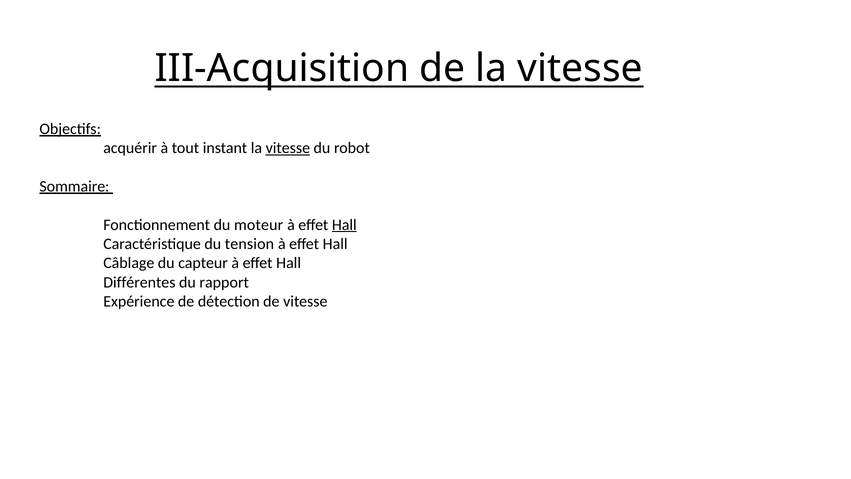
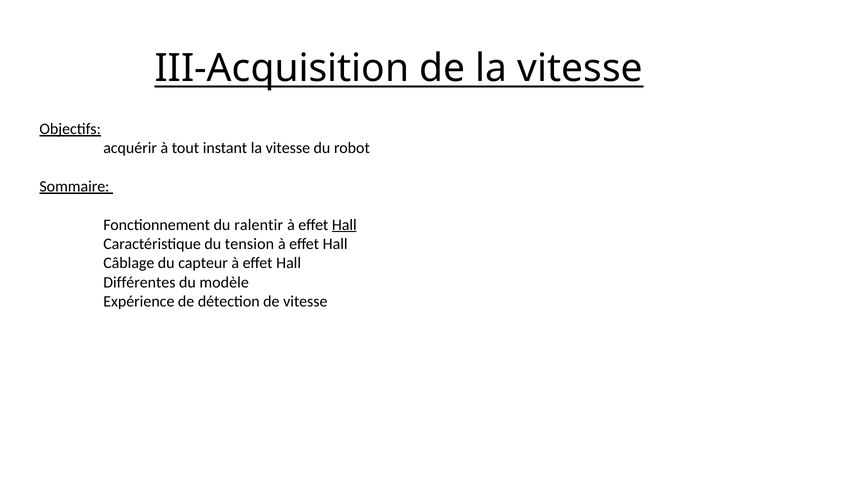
vitesse underline: present -> none (288, 148)
moteur: moteur -> ralentir (259, 225)
rapport: rapport -> modèle (224, 282)
